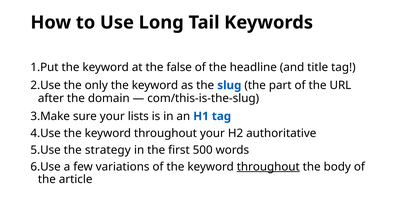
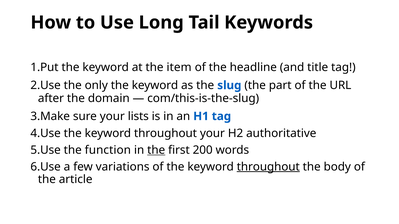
false: false -> item (179, 67)
strategy: strategy -> function (108, 150)
the underline: none -> present (156, 150)
500: 500 -> 200 (203, 150)
